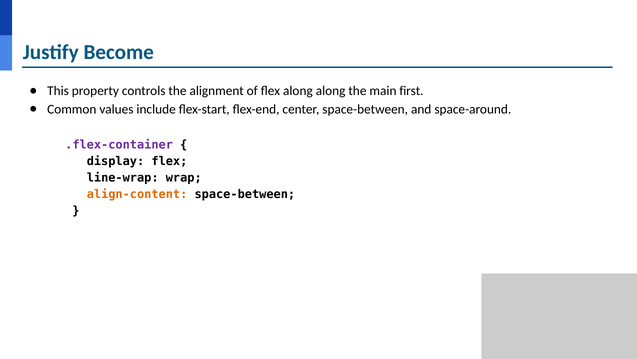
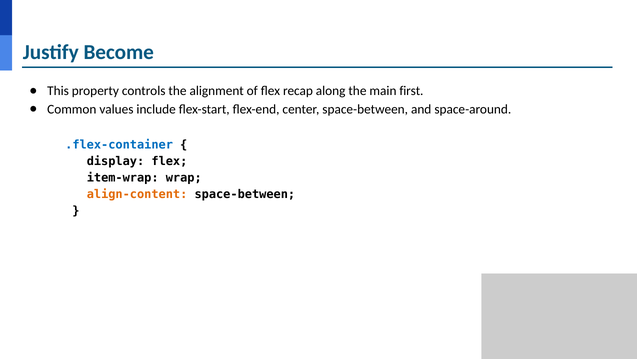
flex along: along -> recap (298, 91)
.flex-container colour: purple -> blue (119, 145)
line-wrap: line-wrap -> item-wrap (123, 178)
